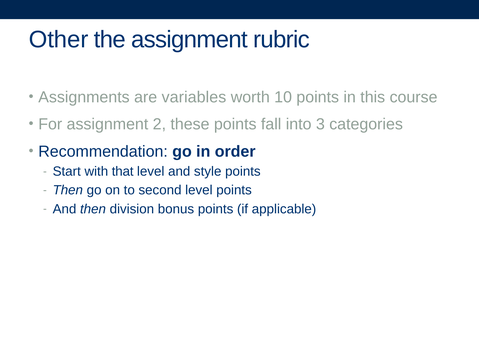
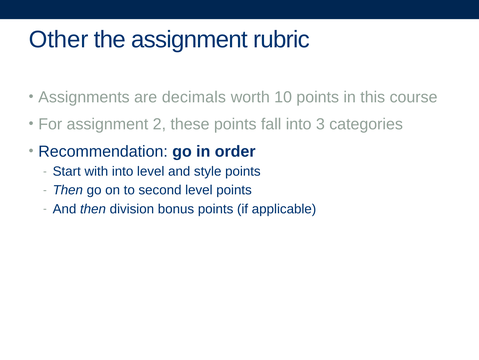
variables: variables -> decimals (194, 97)
with that: that -> into (123, 171)
